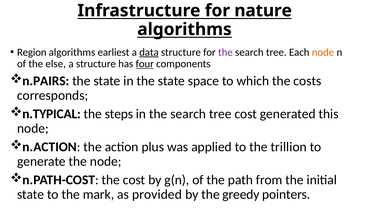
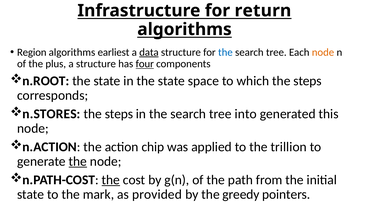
nature: nature -> return (263, 11)
the colour: purple -> blue (225, 52)
else: else -> plus (56, 64)
n.PAIRS: n.PAIRS -> n.ROOT (46, 81)
which the costs: costs -> steps (308, 81)
n.TYPICAL: n.TYPICAL -> n.STORES (51, 114)
tree cost: cost -> into (246, 114)
plus: plus -> chip (153, 147)
the underline: none -> present (78, 161)
the underline: none -> present (111, 179)
